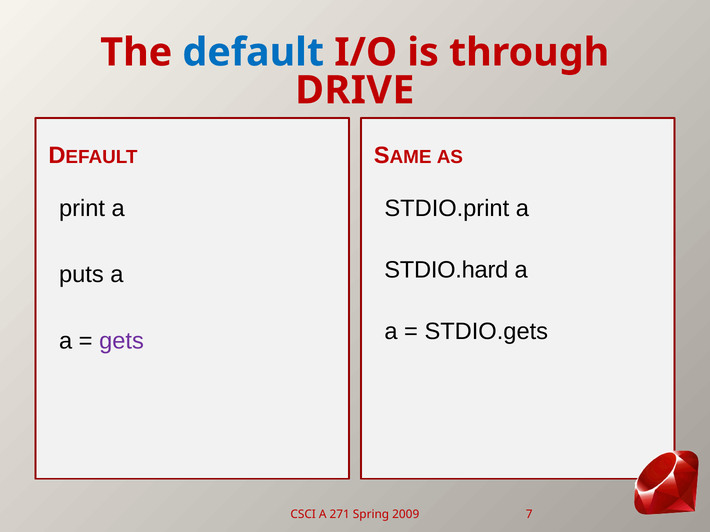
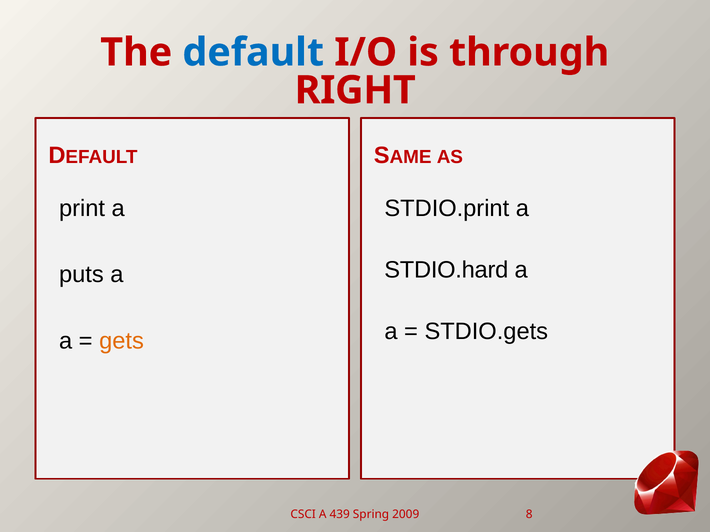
DRIVE: DRIVE -> RIGHT (355, 90)
gets colour: purple -> orange (122, 341)
271: 271 -> 439 (340, 515)
7: 7 -> 8 (529, 515)
